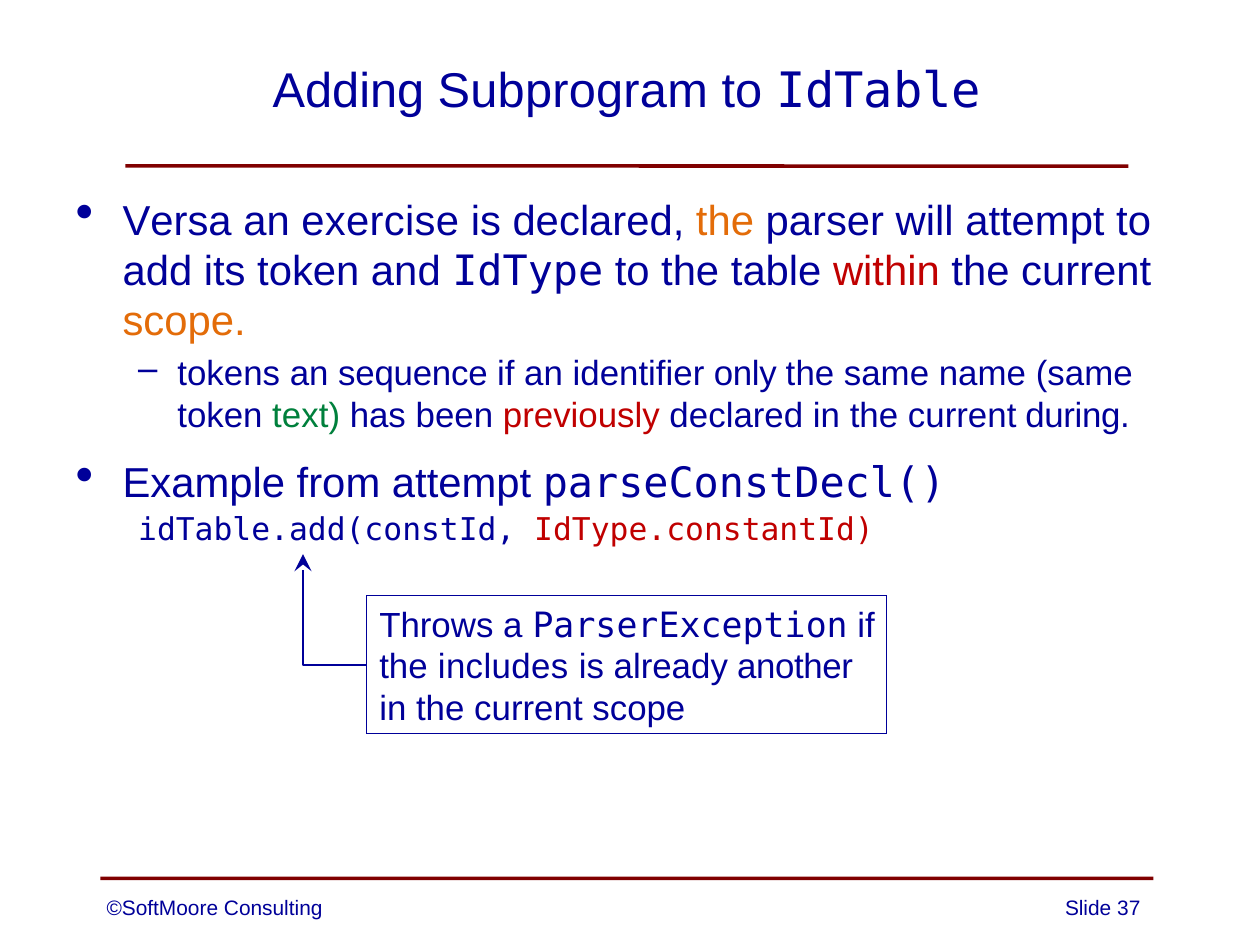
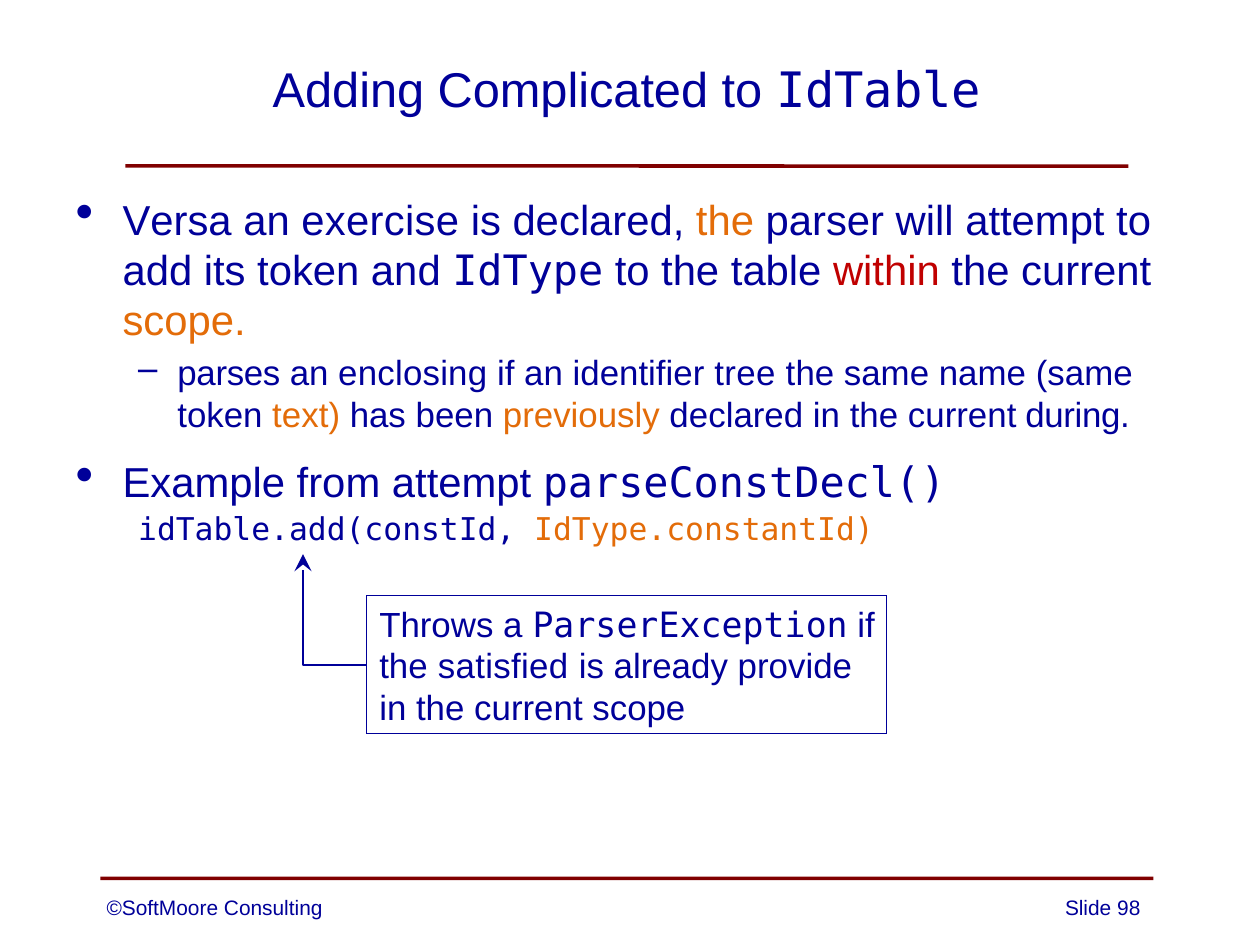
Subprogram: Subprogram -> Complicated (573, 91)
tokens: tokens -> parses (229, 374)
sequence: sequence -> enclosing (413, 374)
only: only -> tree (745, 374)
text colour: green -> orange (306, 416)
previously colour: red -> orange (581, 416)
IdType.constantId colour: red -> orange (704, 530)
includes: includes -> satisfied (503, 667)
another: another -> provide (795, 667)
37: 37 -> 98 (1129, 909)
